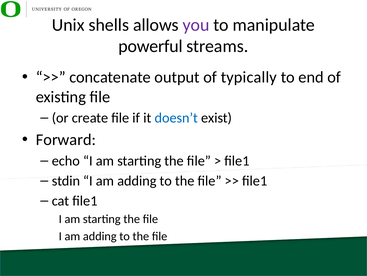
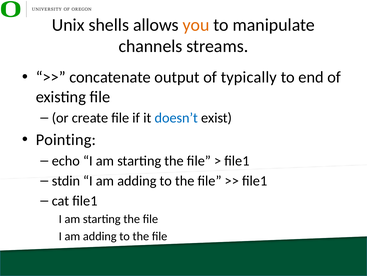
you colour: purple -> orange (196, 25)
powerful: powerful -> channels (151, 46)
Forward: Forward -> Pointing (66, 139)
